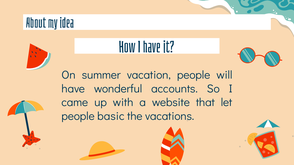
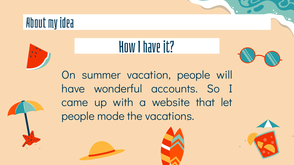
basic: basic -> mode (111, 116)
